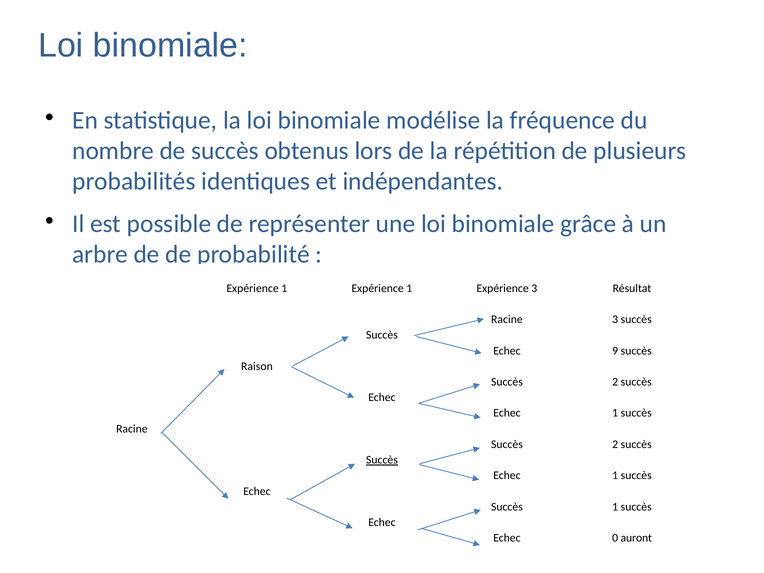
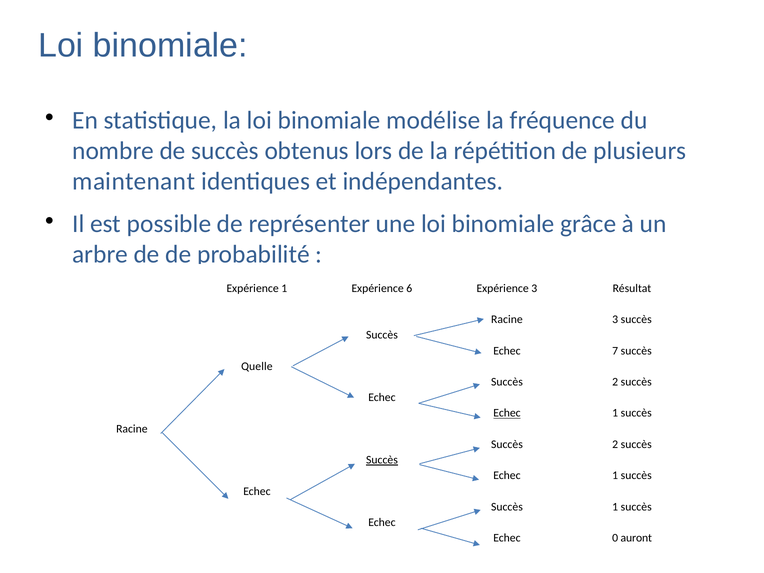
probabilités: probabilités -> maintenant (134, 181)
1 Expérience 1: 1 -> 6 (409, 288)
9: 9 -> 7 (615, 351)
Raison: Raison -> Quelle (257, 366)
Echec underline: none -> present (507, 413)
